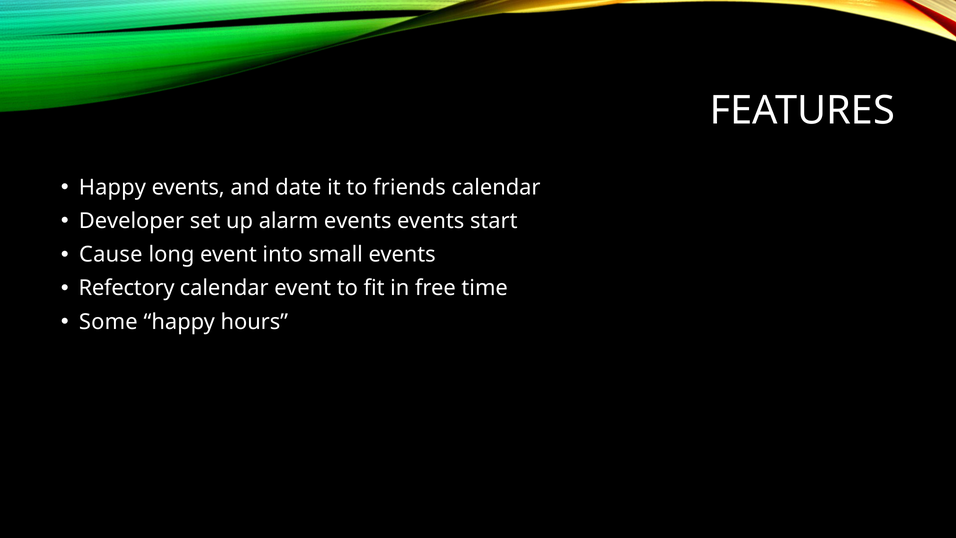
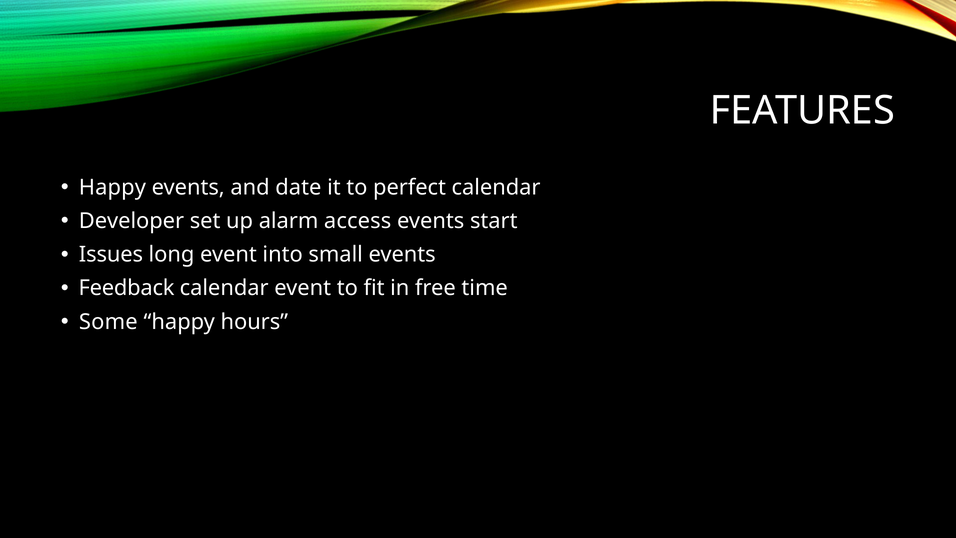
friends: friends -> perfect (410, 187)
alarm events: events -> access (358, 221)
Cause: Cause -> Issues (111, 255)
Refectory: Refectory -> Feedback (127, 288)
